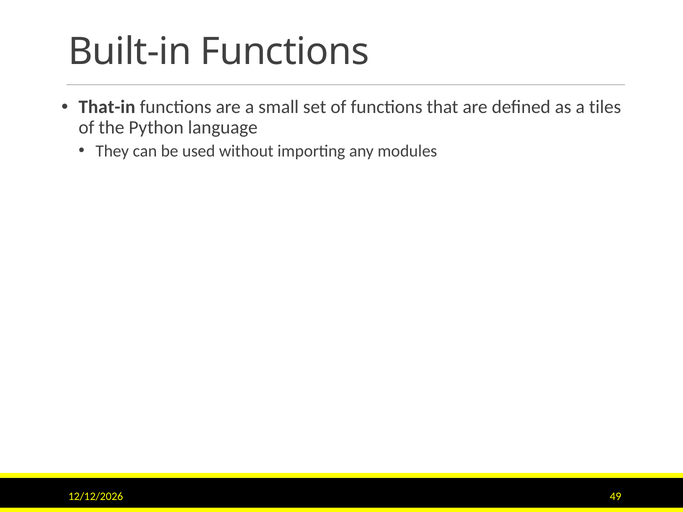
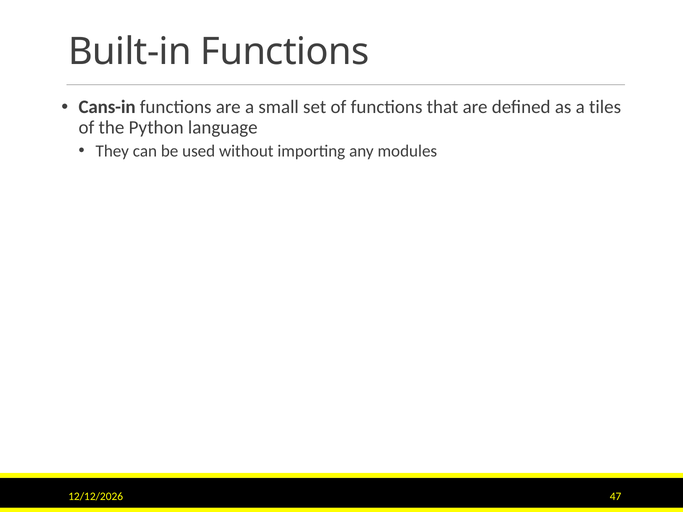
That-in: That-in -> Cans-in (107, 107)
49: 49 -> 47 (616, 497)
